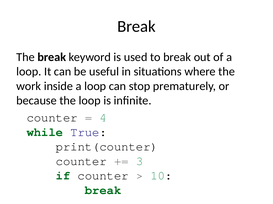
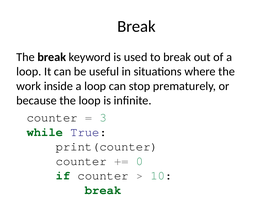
4: 4 -> 3 (103, 118)
3: 3 -> 0 (140, 162)
